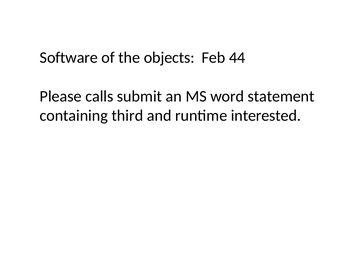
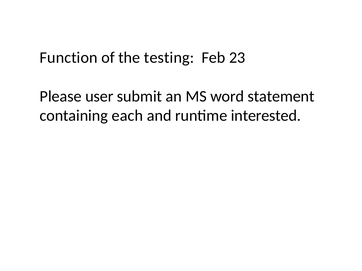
Software: Software -> Function (69, 58)
objects: objects -> testing (169, 58)
44: 44 -> 23 (237, 58)
calls: calls -> user (99, 96)
third: third -> each (127, 116)
